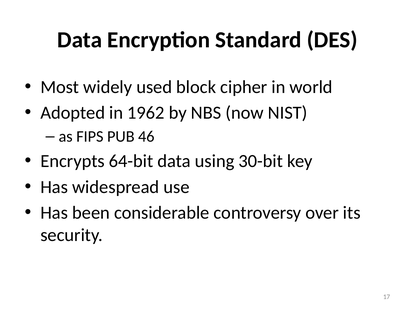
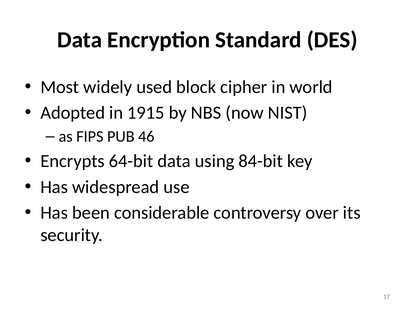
1962: 1962 -> 1915 (146, 113)
30-bit: 30-bit -> 84-bit (261, 161)
